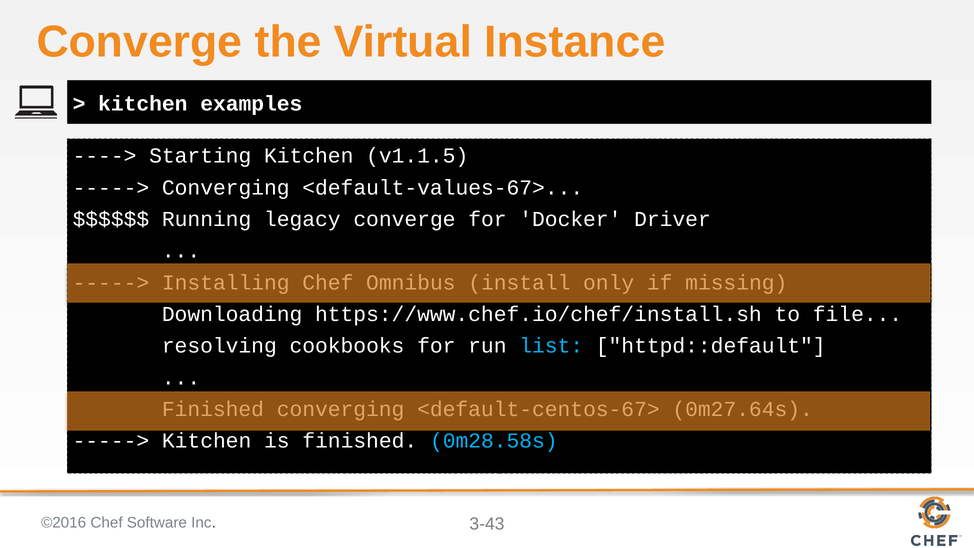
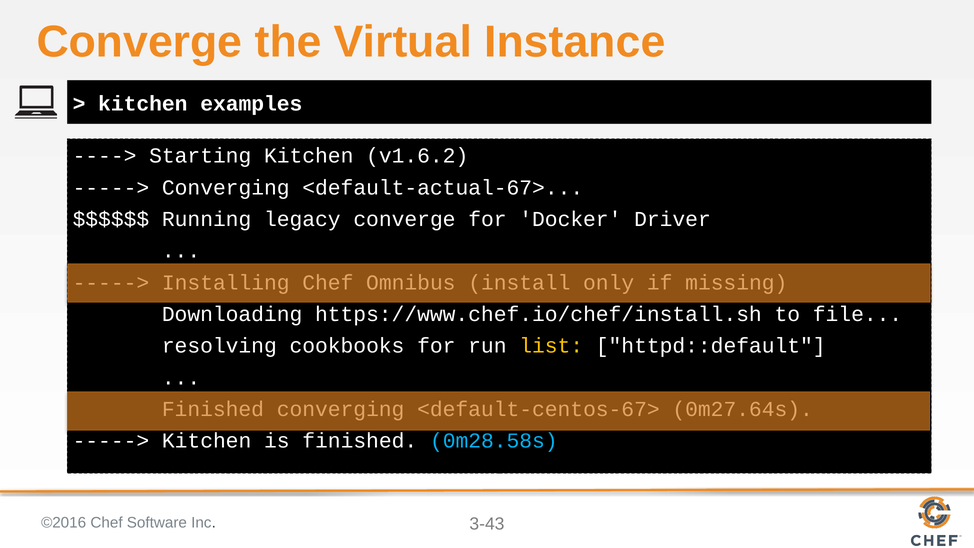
v1.1.5: v1.1.5 -> v1.6.2 (417, 156)
<default-values-67>: <default-values-67> -> <default-actual-67> (443, 187)
list colour: light blue -> yellow (551, 346)
